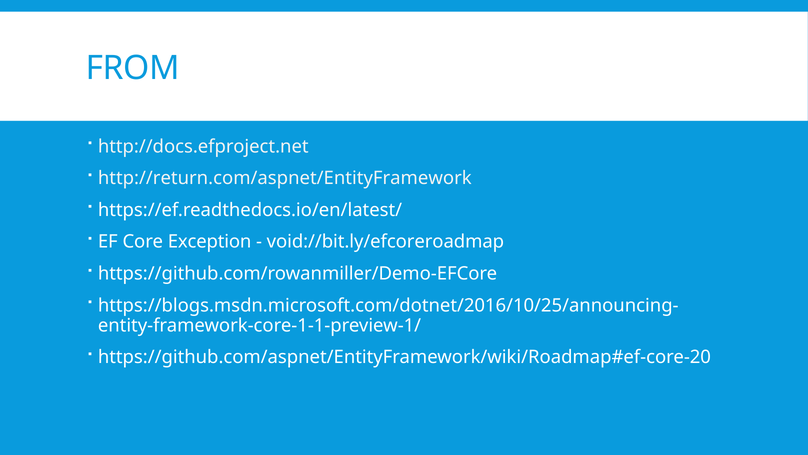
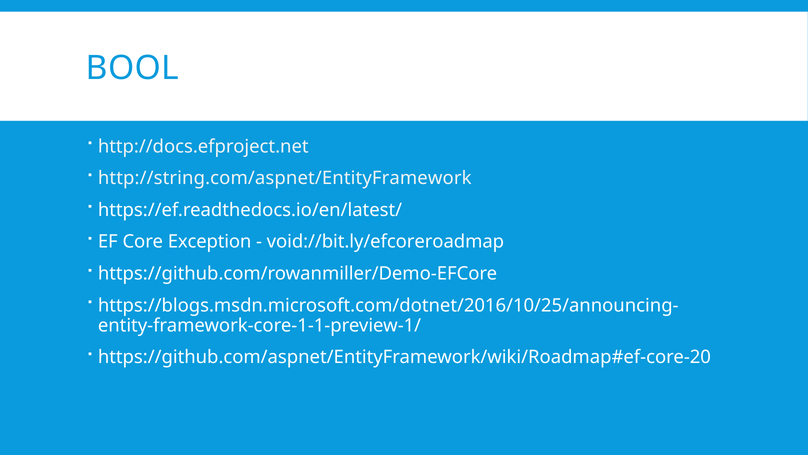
FROM: FROM -> BOOL (133, 68)
http://return.com/aspnet/EntityFramework: http://return.com/aspnet/EntityFramework -> http://string.com/aspnet/EntityFramework (285, 178)
